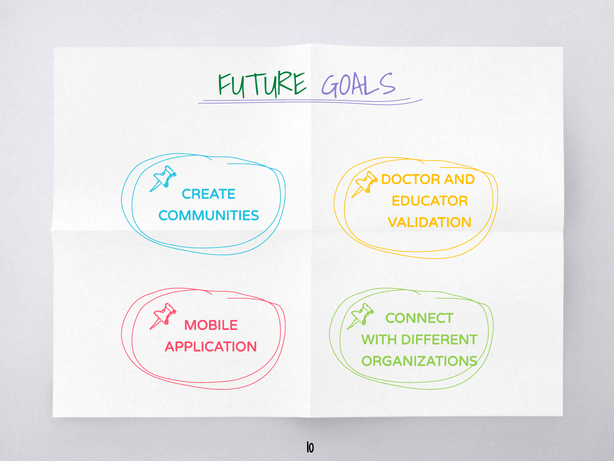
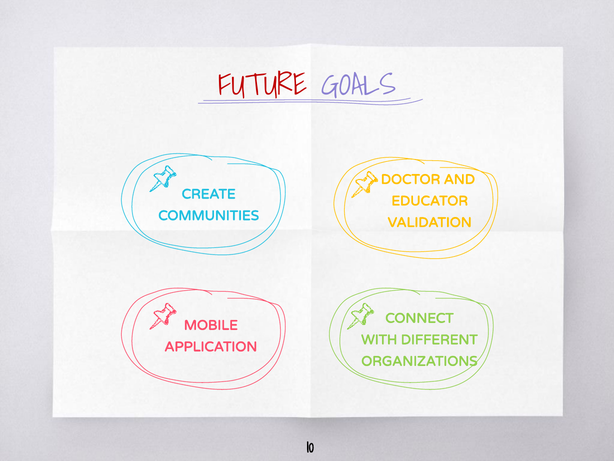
FUTURE colour: green -> red (263, 85)
